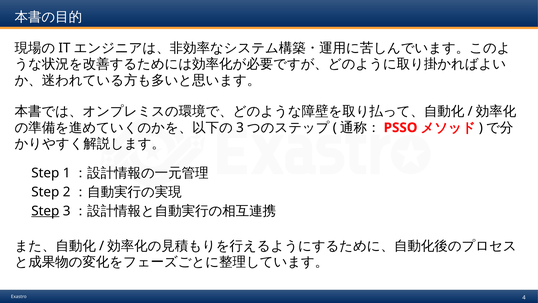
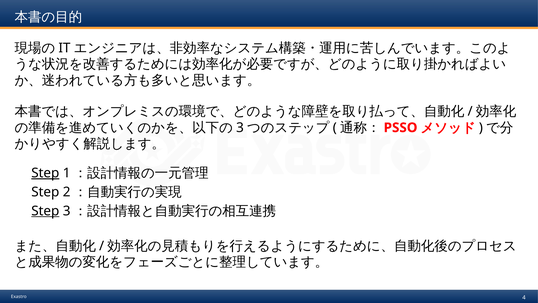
Step underline: none -> present (45, 173)
